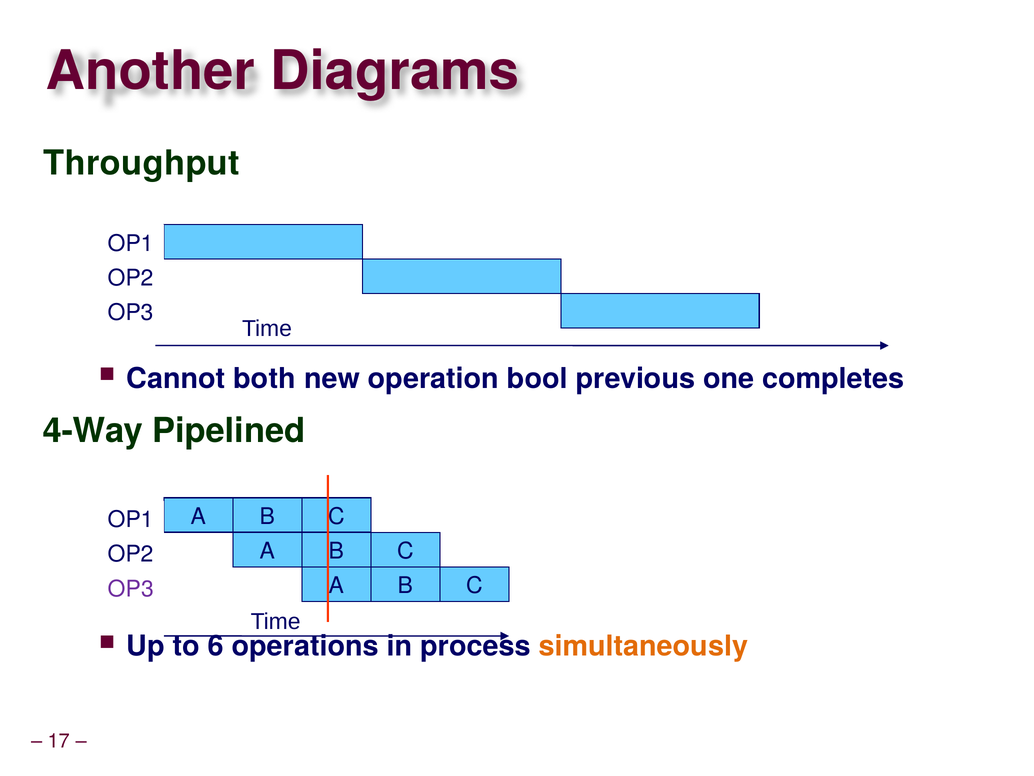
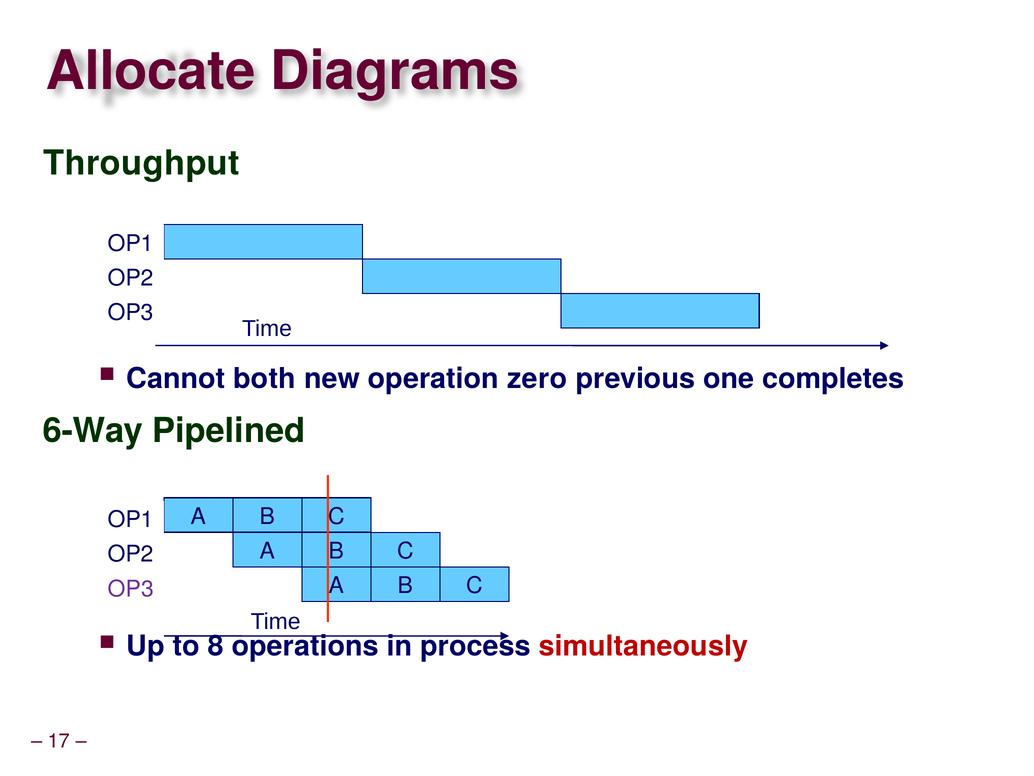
Another: Another -> Allocate (151, 71)
bool: bool -> zero (537, 378)
4-Way: 4-Way -> 6-Way (93, 431)
6: 6 -> 8 (216, 646)
simultaneously colour: orange -> red (643, 646)
